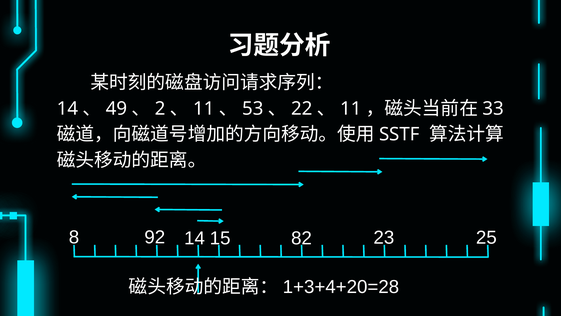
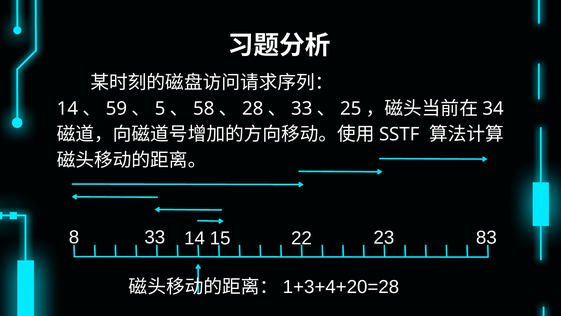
49: 49 -> 59 (116, 109)
2: 2 -> 5 (160, 109)
11: 11 -> 58 (204, 109)
53: 53 -> 28 (253, 109)
22: 22 -> 33 (302, 109)
11: 11 -> 25 (351, 109)
33: 33 -> 34 (493, 109)
8 92: 92 -> 33 (155, 237)
82: 82 -> 22 (301, 238)
25: 25 -> 83 (486, 237)
